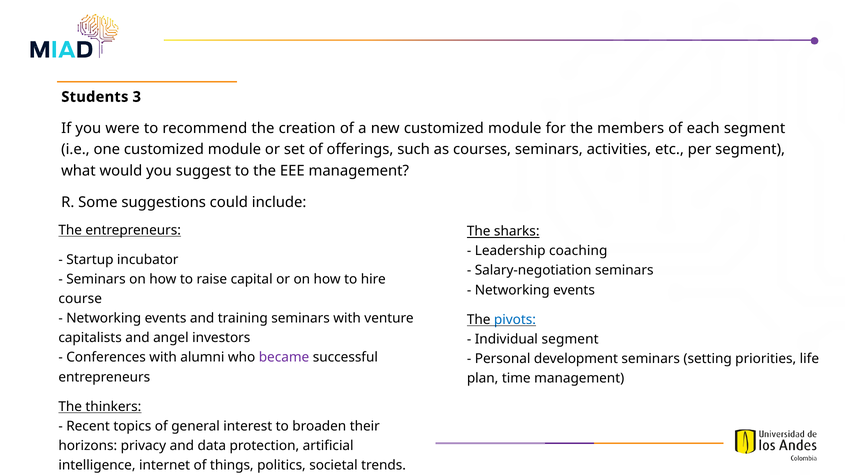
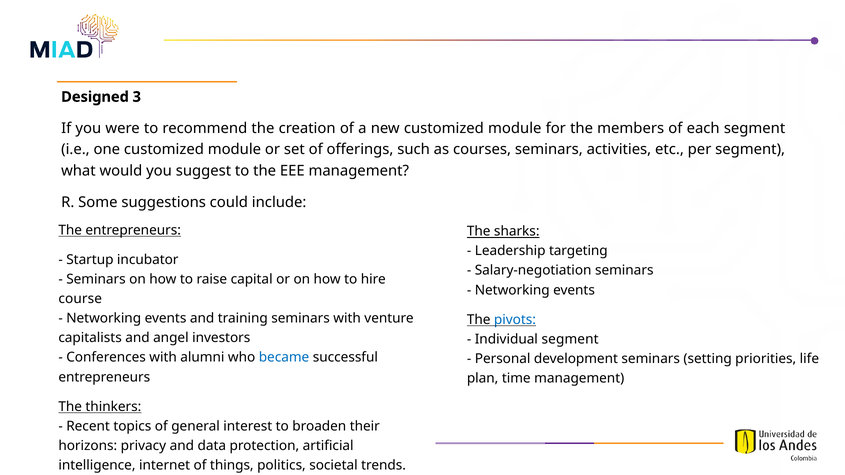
Students: Students -> Designed (95, 97)
coaching: coaching -> targeting (578, 251)
became colour: purple -> blue (284, 358)
